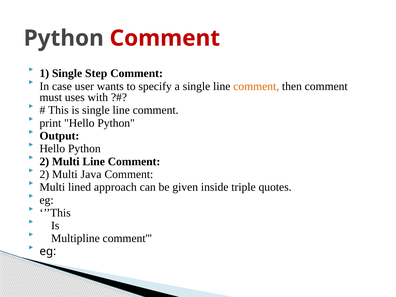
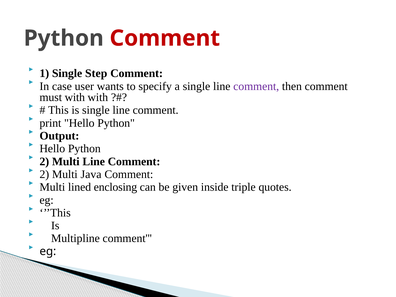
comment colour: orange -> purple (256, 86)
must uses: uses -> with (75, 97)
approach: approach -> enclosing (115, 187)
